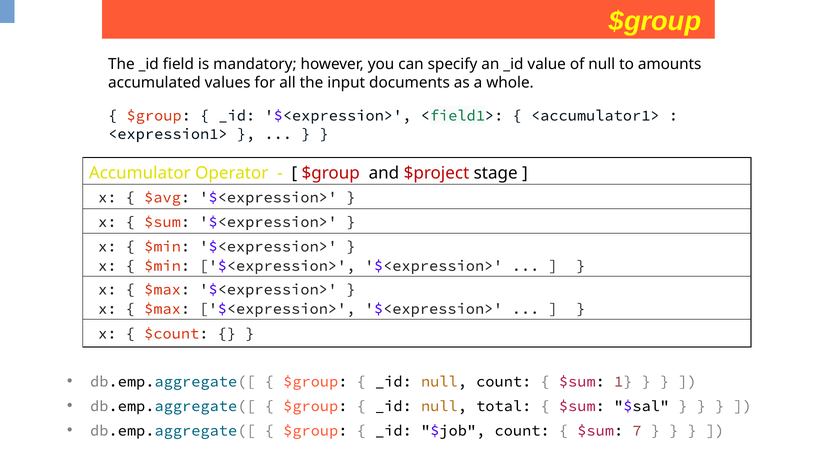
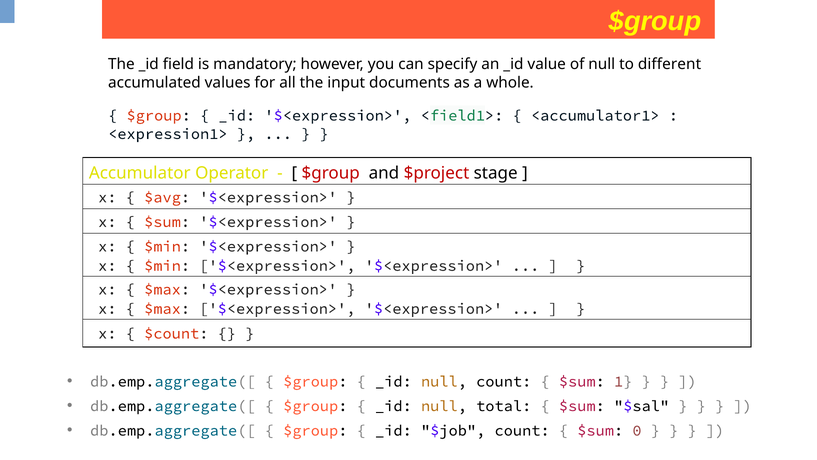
amounts: amounts -> different (670, 64)
7: 7 -> 0 (637, 430)
